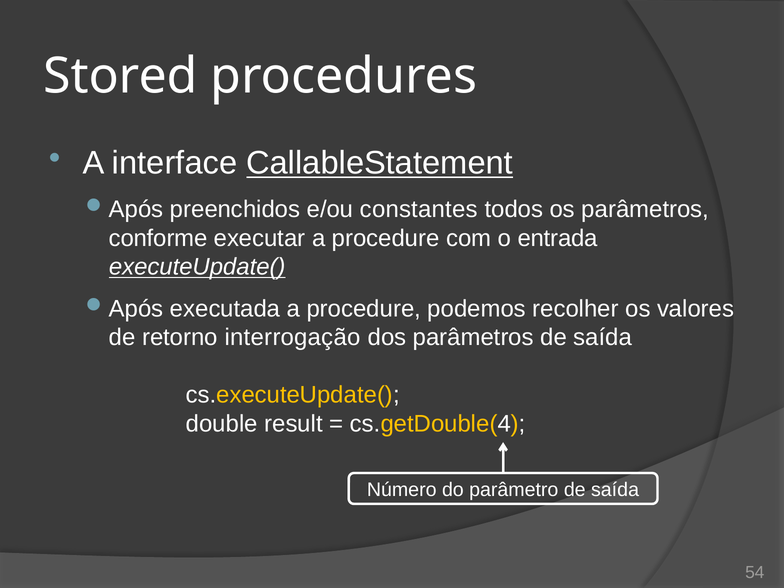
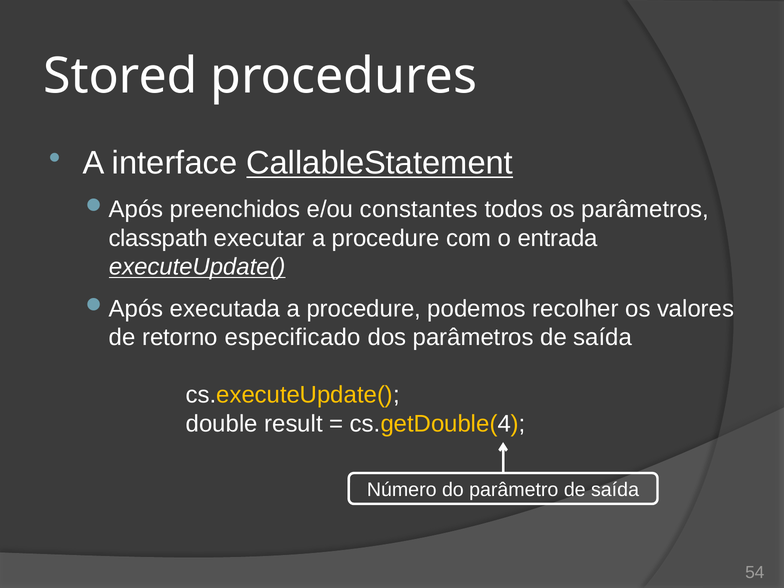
conforme: conforme -> classpath (158, 238)
interrogação: interrogação -> especificado (293, 337)
